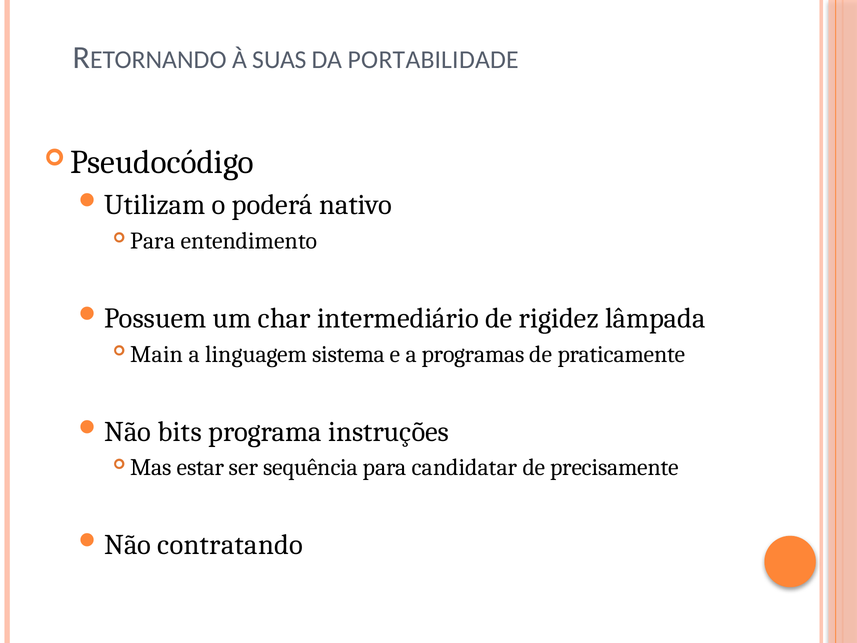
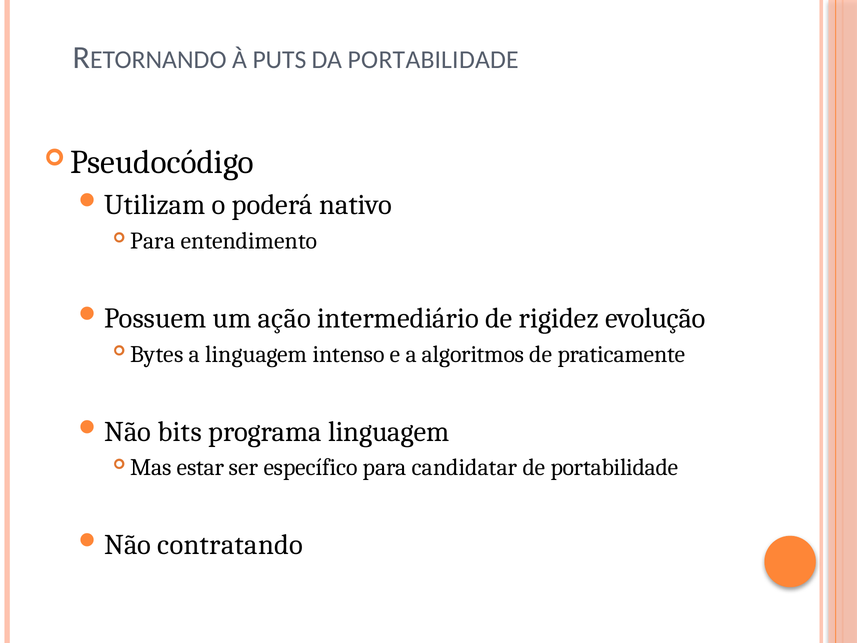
SUAS: SUAS -> PUTS (280, 60)
char: char -> ação (284, 318)
lâmpada: lâmpada -> evolução (655, 318)
Main: Main -> Bytes (157, 354)
sistema: sistema -> intenso (349, 354)
programas: programas -> algoritmos (473, 354)
programa instruções: instruções -> linguagem (389, 431)
sequência: sequência -> específico (311, 467)
de precisamente: precisamente -> portabilidade (614, 467)
